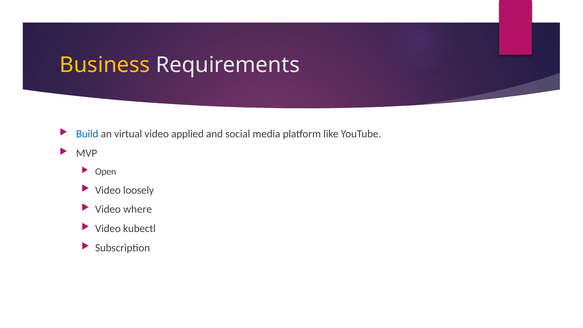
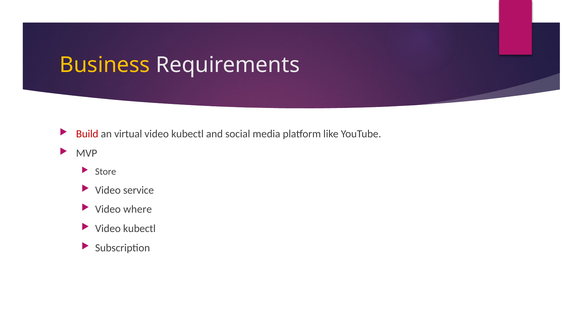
Build colour: blue -> red (87, 134)
applied: applied -> kubectl (188, 134)
Open: Open -> Store (106, 172)
loosely: loosely -> service (139, 190)
